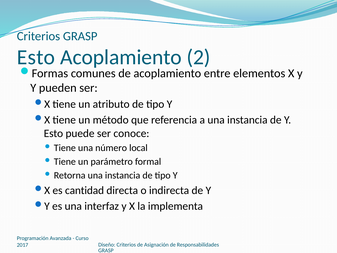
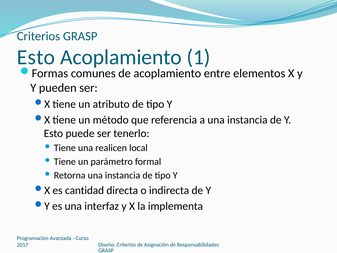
2: 2 -> 1 (198, 57)
conoce: conoce -> tenerlo (131, 133)
número: número -> realicen (111, 148)
